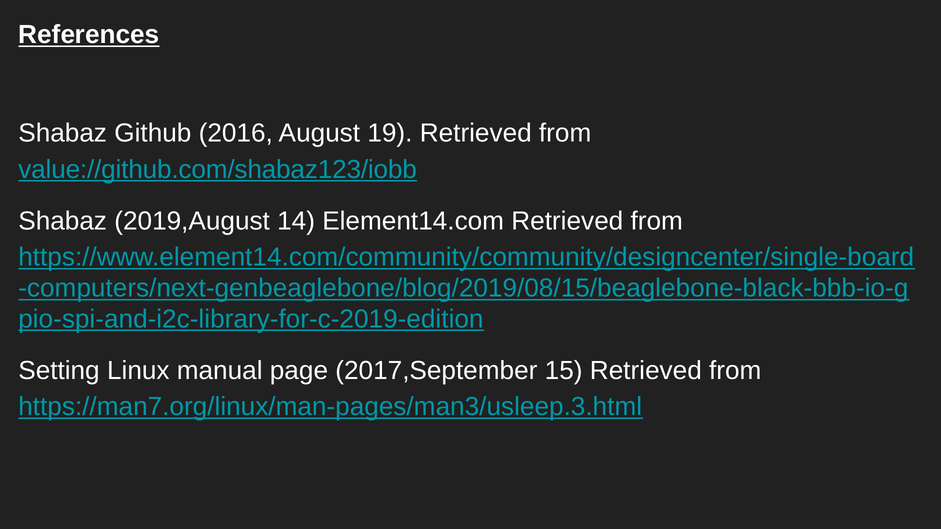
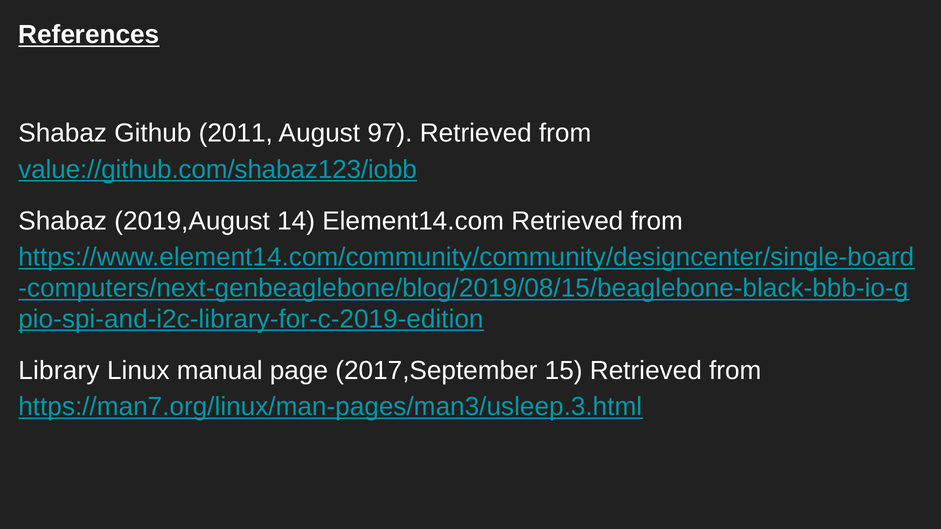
2016: 2016 -> 2011 (236, 133)
19: 19 -> 97 (390, 133)
Setting: Setting -> Library (59, 371)
